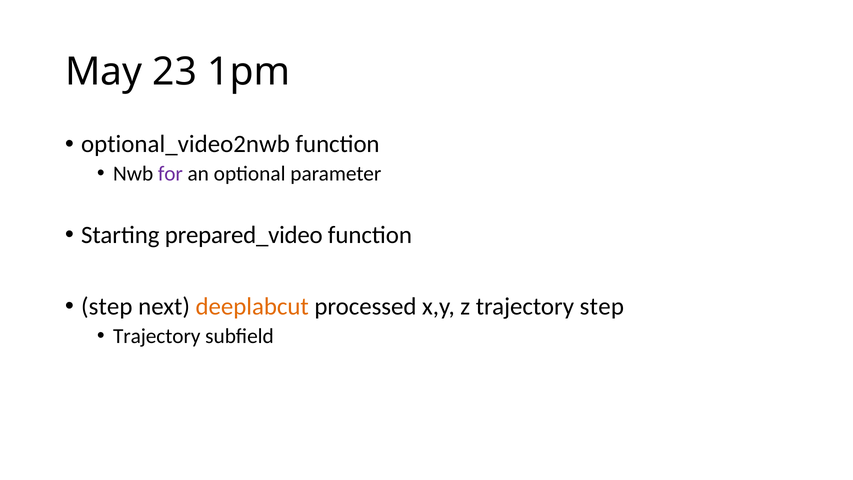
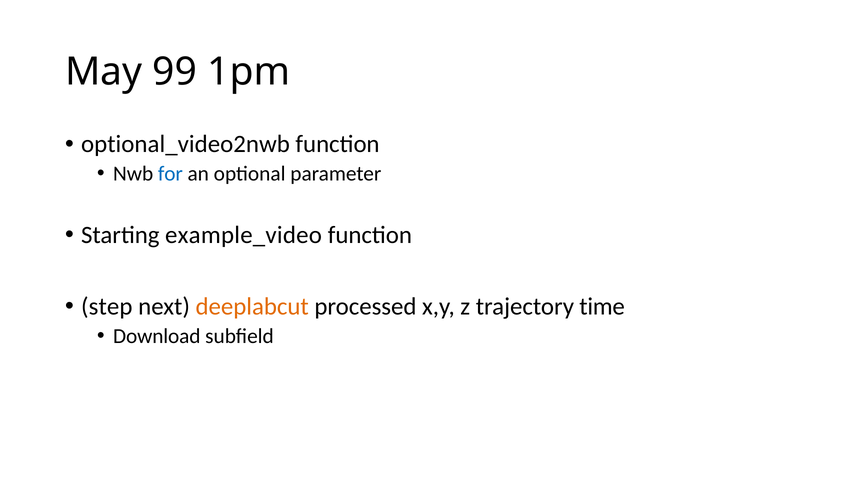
23: 23 -> 99 (175, 72)
for colour: purple -> blue (170, 174)
prepared_video: prepared_video -> example_video (244, 235)
trajectory step: step -> time (602, 306)
Trajectory: Trajectory -> Download (157, 336)
